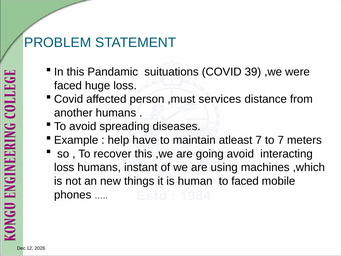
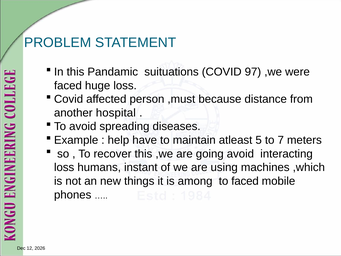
39: 39 -> 97 (253, 72)
services: services -> because (220, 99)
another humans: humans -> hospital (116, 113)
atleast 7: 7 -> 5 (259, 140)
human: human -> among (195, 181)
